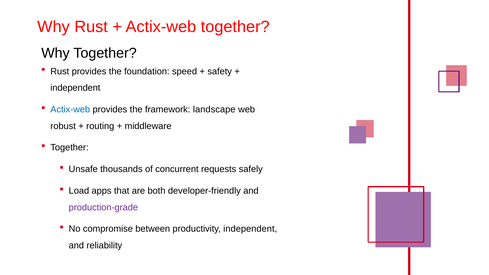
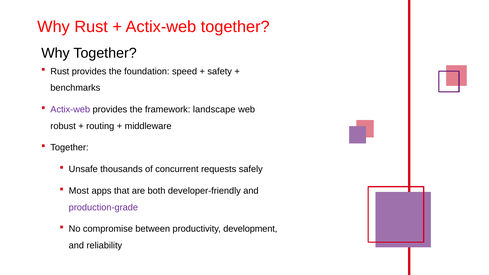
independent: independent -> benchmarks (75, 88)
Actix-web colour: blue -> purple (70, 110)
Load: Load -> Most (79, 191)
productivity independent: independent -> development (250, 229)
